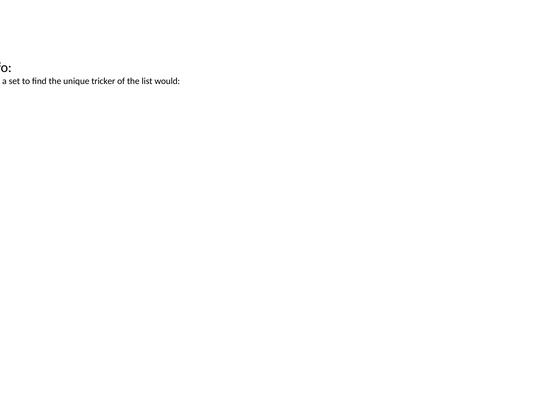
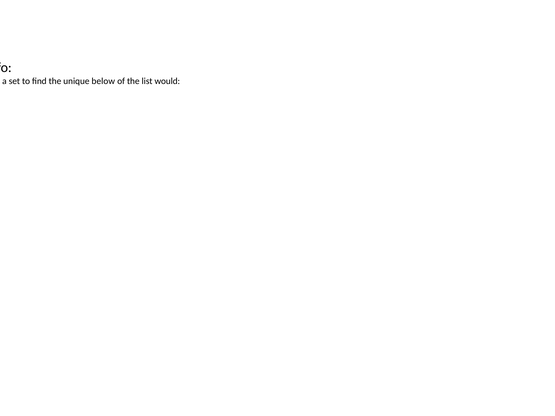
tricker: tricker -> below (103, 81)
